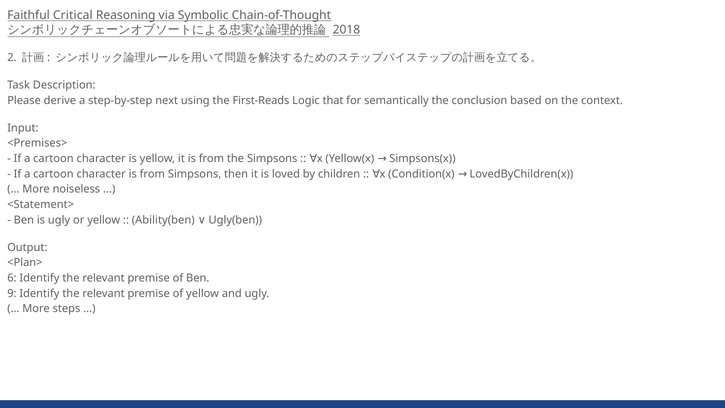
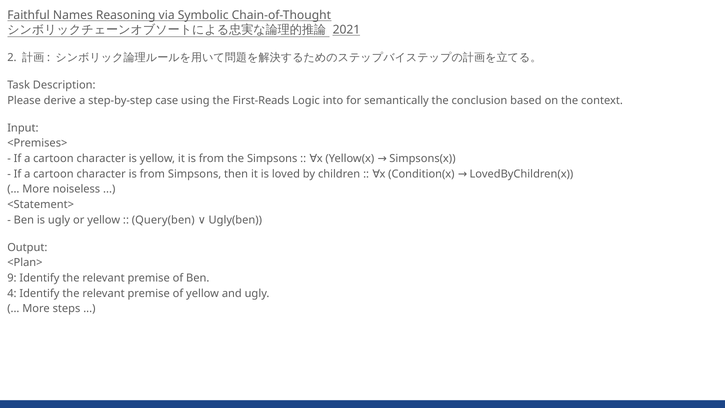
Critical: Critical -> Names (73, 15)
2018: 2018 -> 2021 (346, 30)
next: next -> case (167, 100)
that: that -> into (333, 100)
Ability(ben: Ability(ben -> Query(ben (163, 220)
6: 6 -> 9 (12, 278)
9: 9 -> 4 (12, 293)
